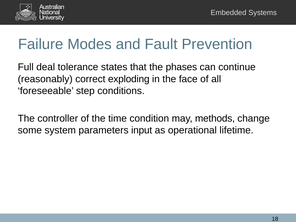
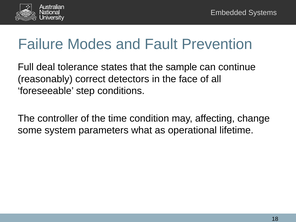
phases: phases -> sample (181, 67)
exploding: exploding -> detectors (129, 79)
methods: methods -> affecting (215, 118)
input: input -> what (142, 130)
